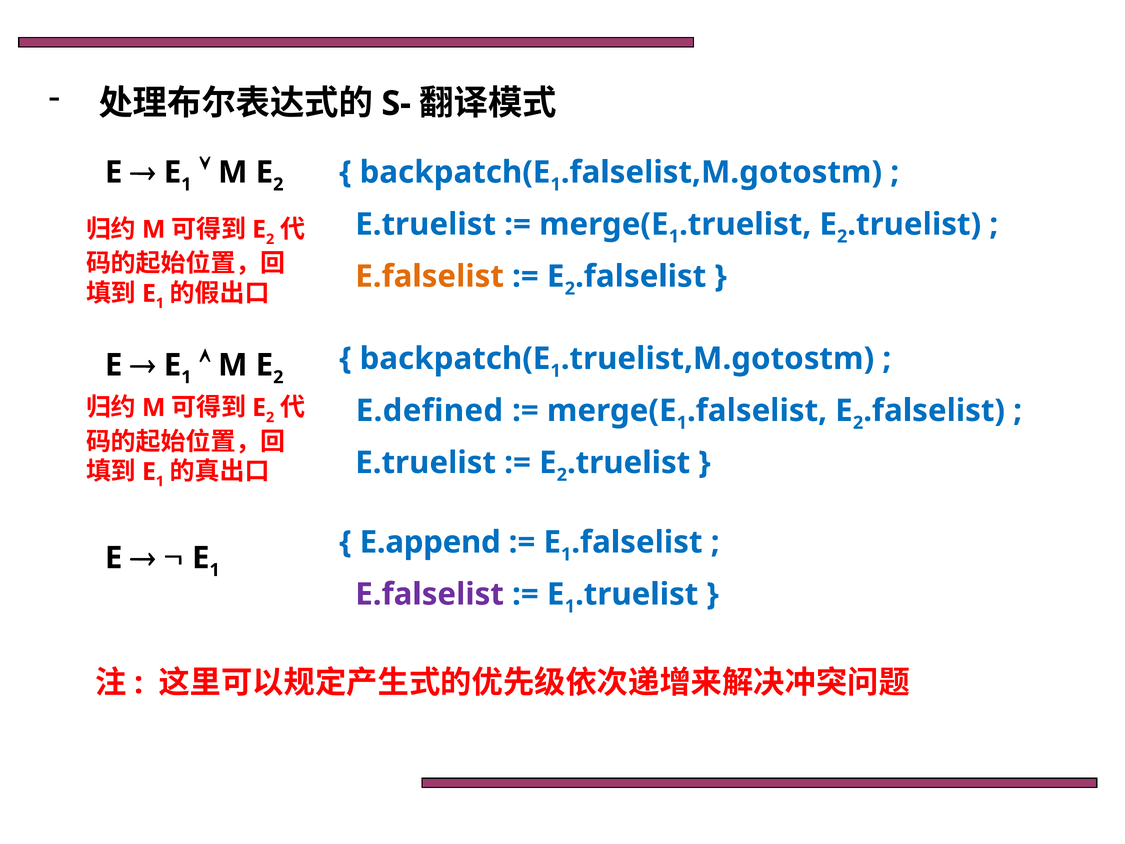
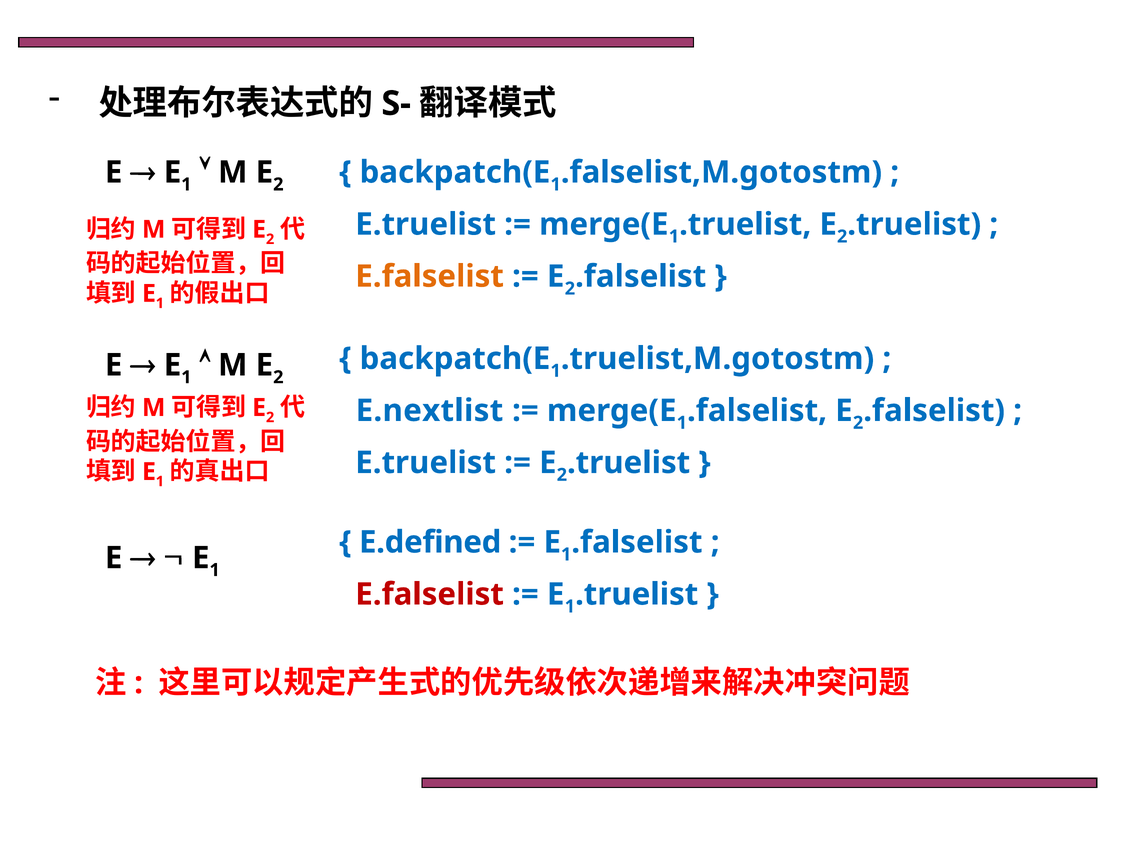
E.defined: E.defined -> E.nextlist (429, 411)
E.append: E.append -> E.defined (430, 542)
E.falselist colour: purple -> red (430, 594)
